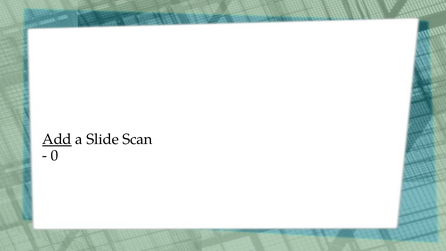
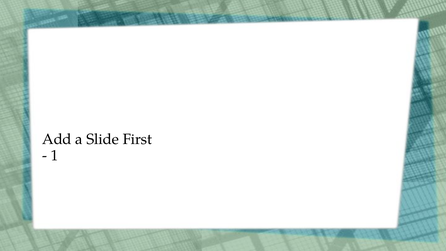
Add underline: present -> none (57, 139)
Scan: Scan -> First (137, 139)
0: 0 -> 1 (55, 155)
